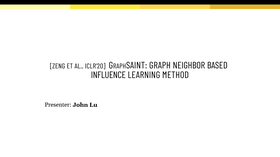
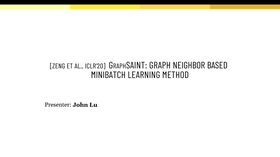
INFLUENCE: INFLUENCE -> MINIBATCH (108, 75)
